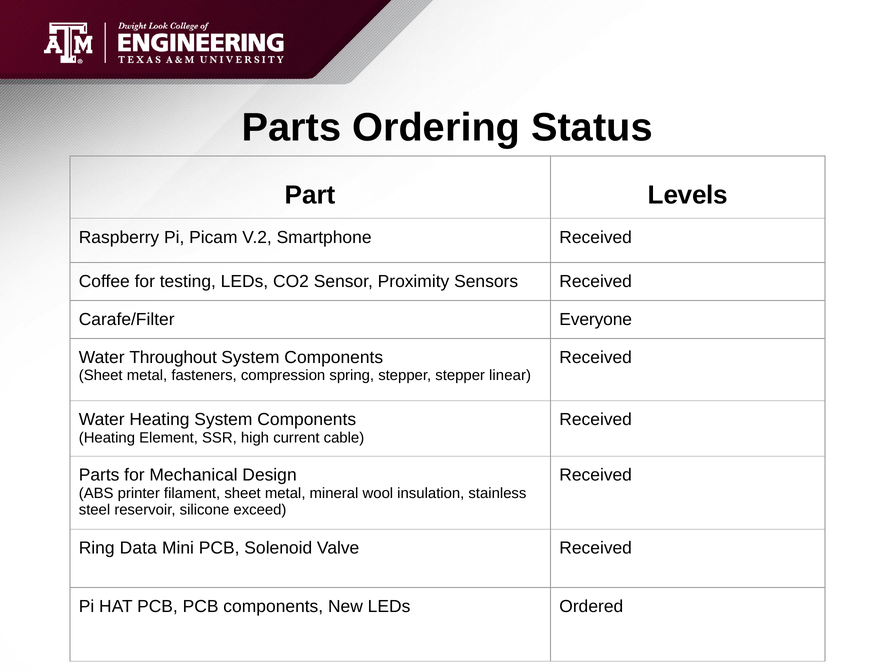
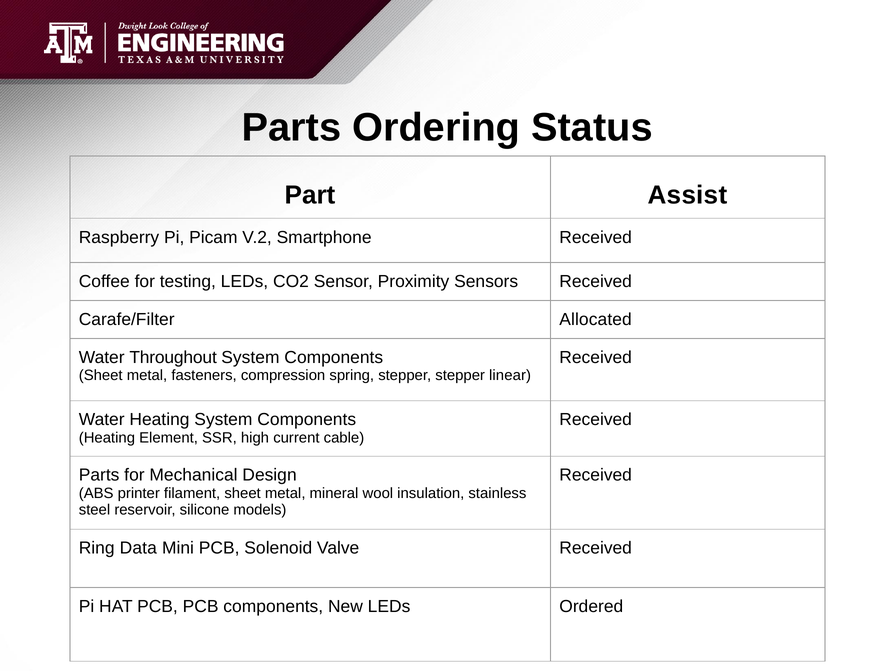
Levels: Levels -> Assist (688, 195)
Everyone: Everyone -> Allocated (596, 319)
exceed: exceed -> models (260, 510)
